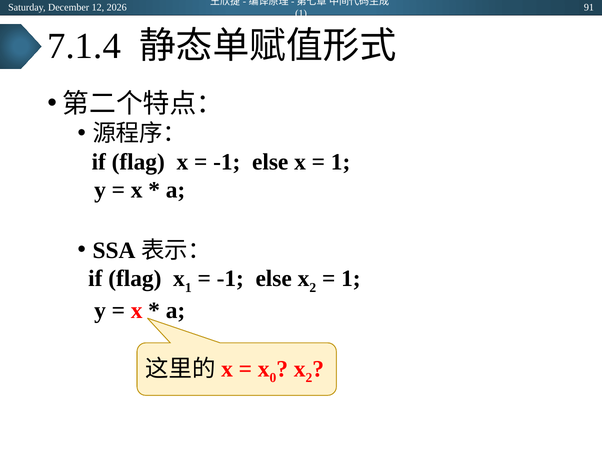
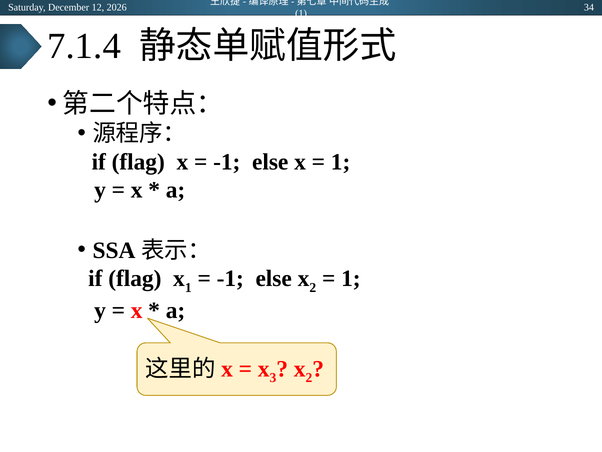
91: 91 -> 34 (589, 7)
0: 0 -> 3 (273, 377)
